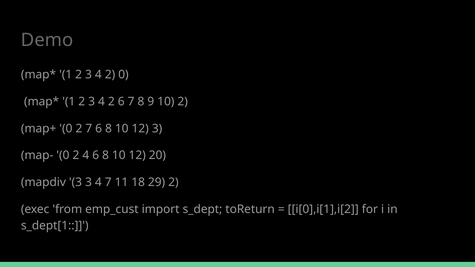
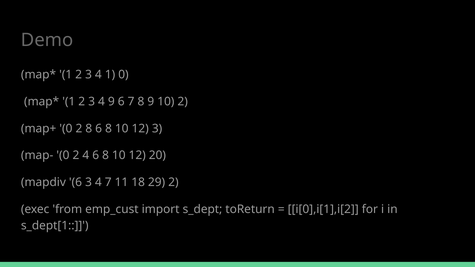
2: 2 -> 1 (110, 75)
2: 2 -> 9 (111, 102)
2 7: 7 -> 8 (89, 129)
mapdiv 3: 3 -> 6 (76, 182)
